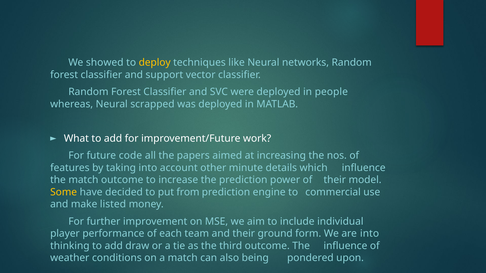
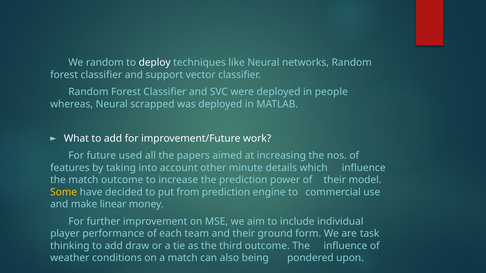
We showed: showed -> random (105, 63)
deploy colour: yellow -> white (155, 63)
code: code -> used (130, 156)
listed: listed -> linear (113, 205)
are into: into -> task (370, 234)
